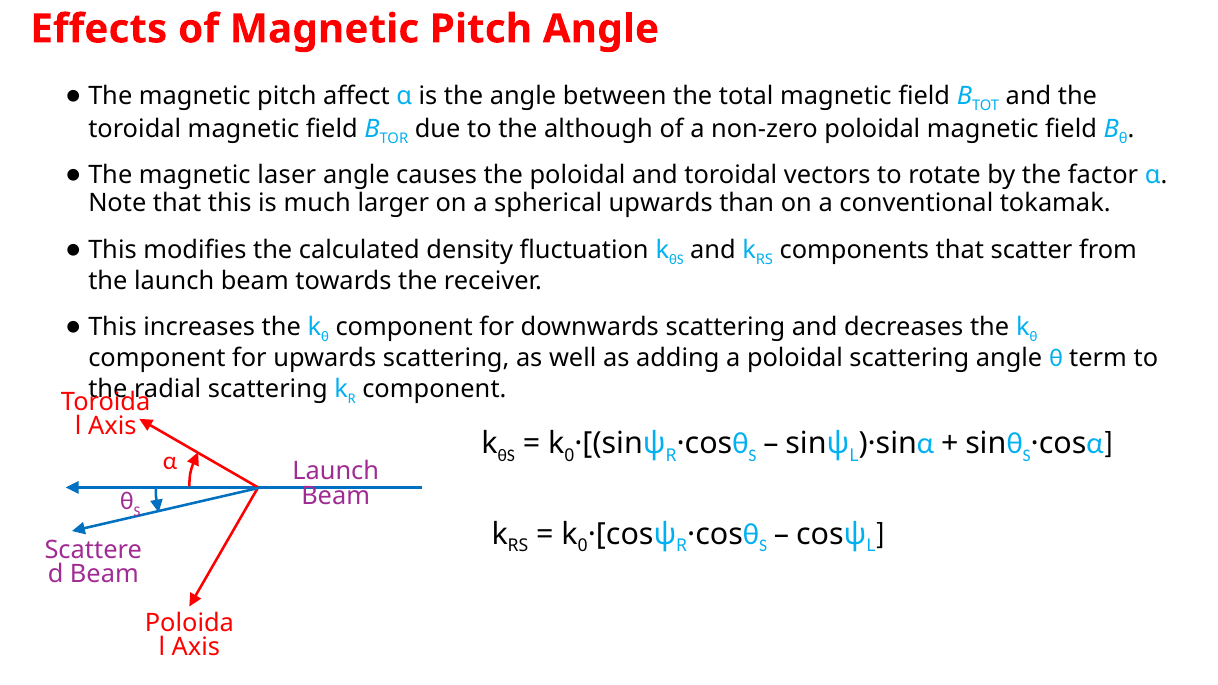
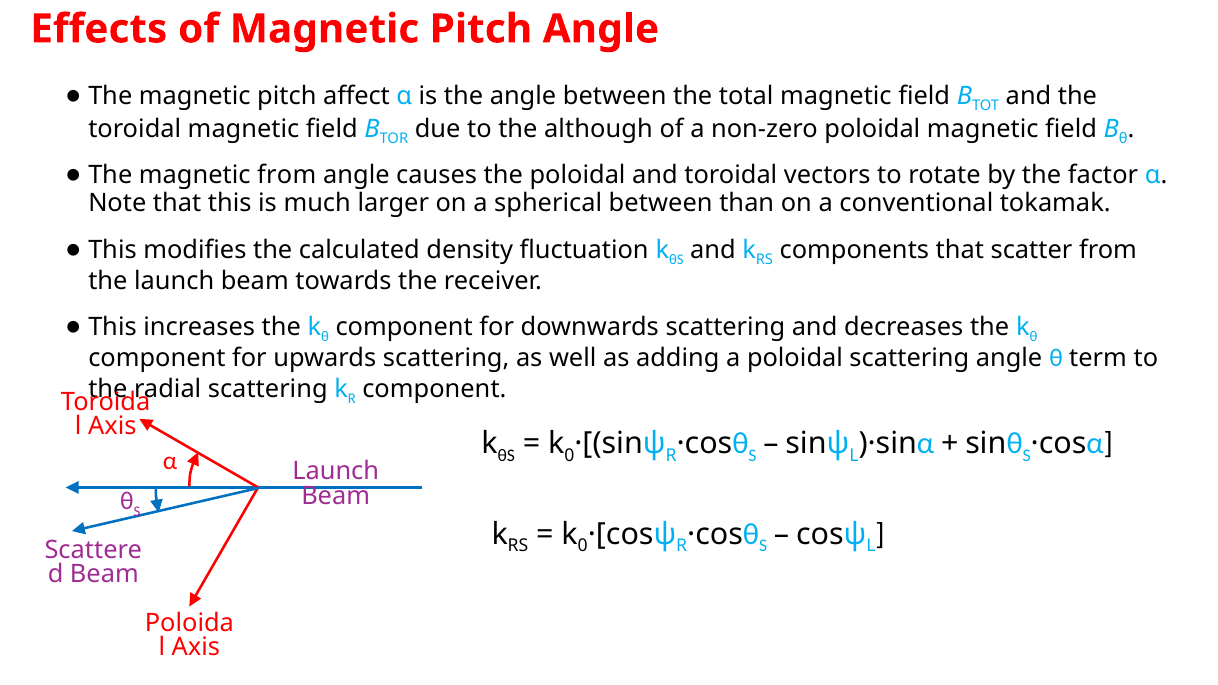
magnetic laser: laser -> from (287, 175)
spherical upwards: upwards -> between (661, 204)
